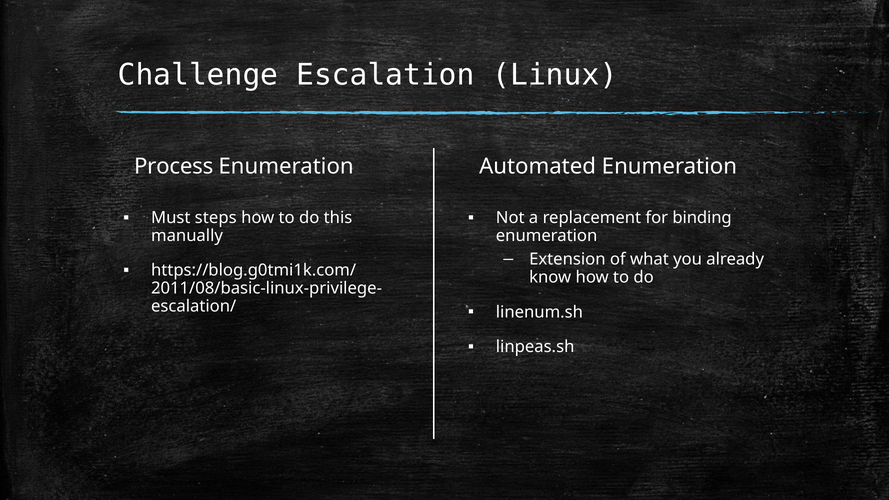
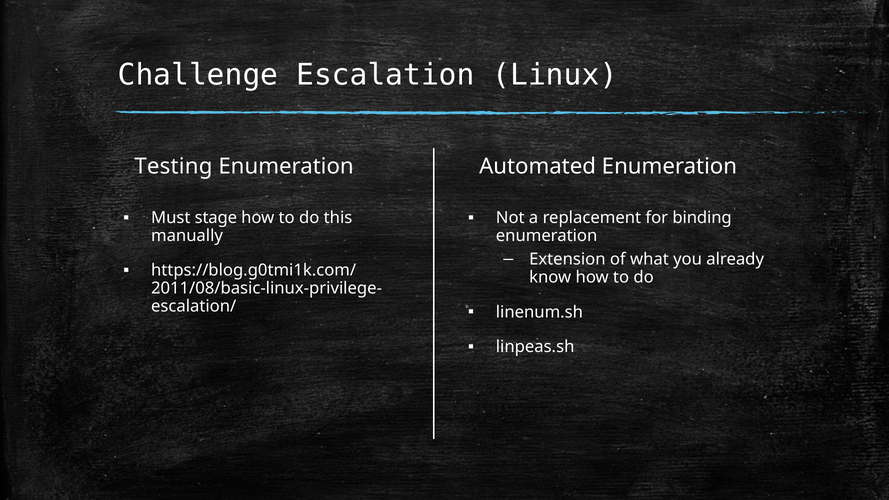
Process: Process -> Testing (173, 167)
steps: steps -> stage (216, 218)
